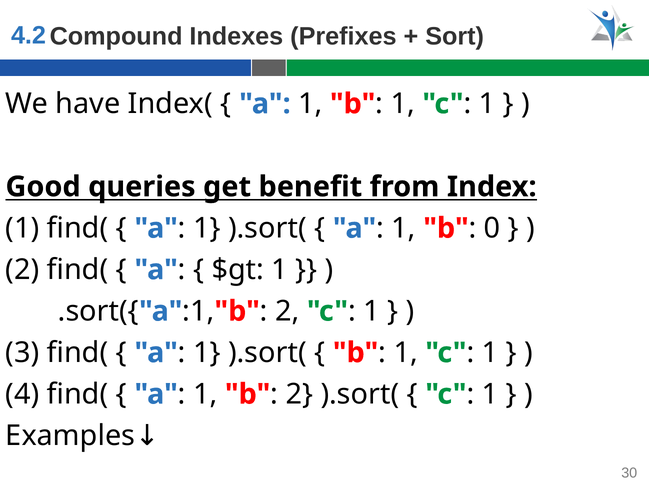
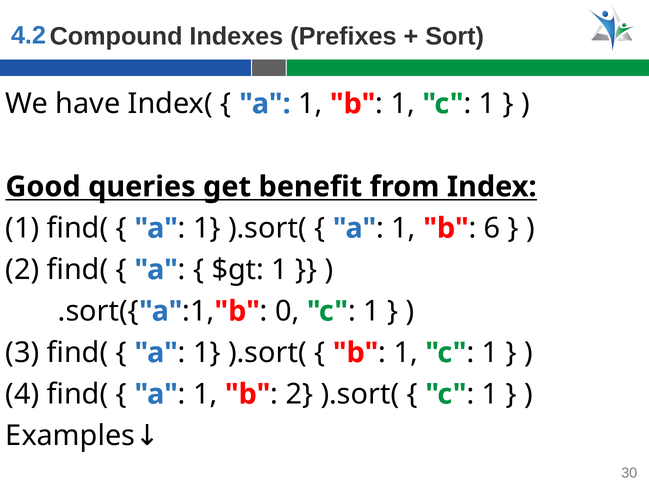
0: 0 -> 6 (492, 229)
2: 2 -> 0 (287, 312)
